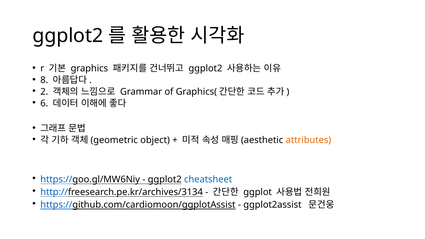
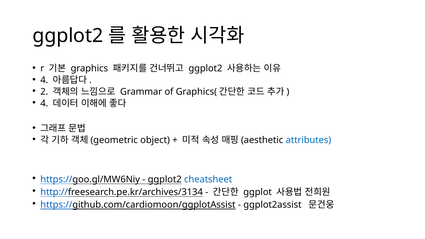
8: 8 -> 4 (44, 80)
6: 6 -> 4 (44, 103)
attributes colour: orange -> blue (308, 140)
